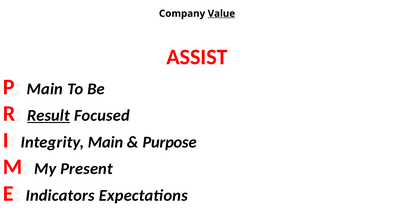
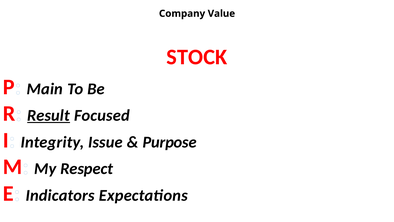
Value underline: present -> none (221, 14)
ASSIST: ASSIST -> STOCK (197, 57)
Integrity Main: Main -> Issue (105, 142)
Present: Present -> Respect (87, 169)
